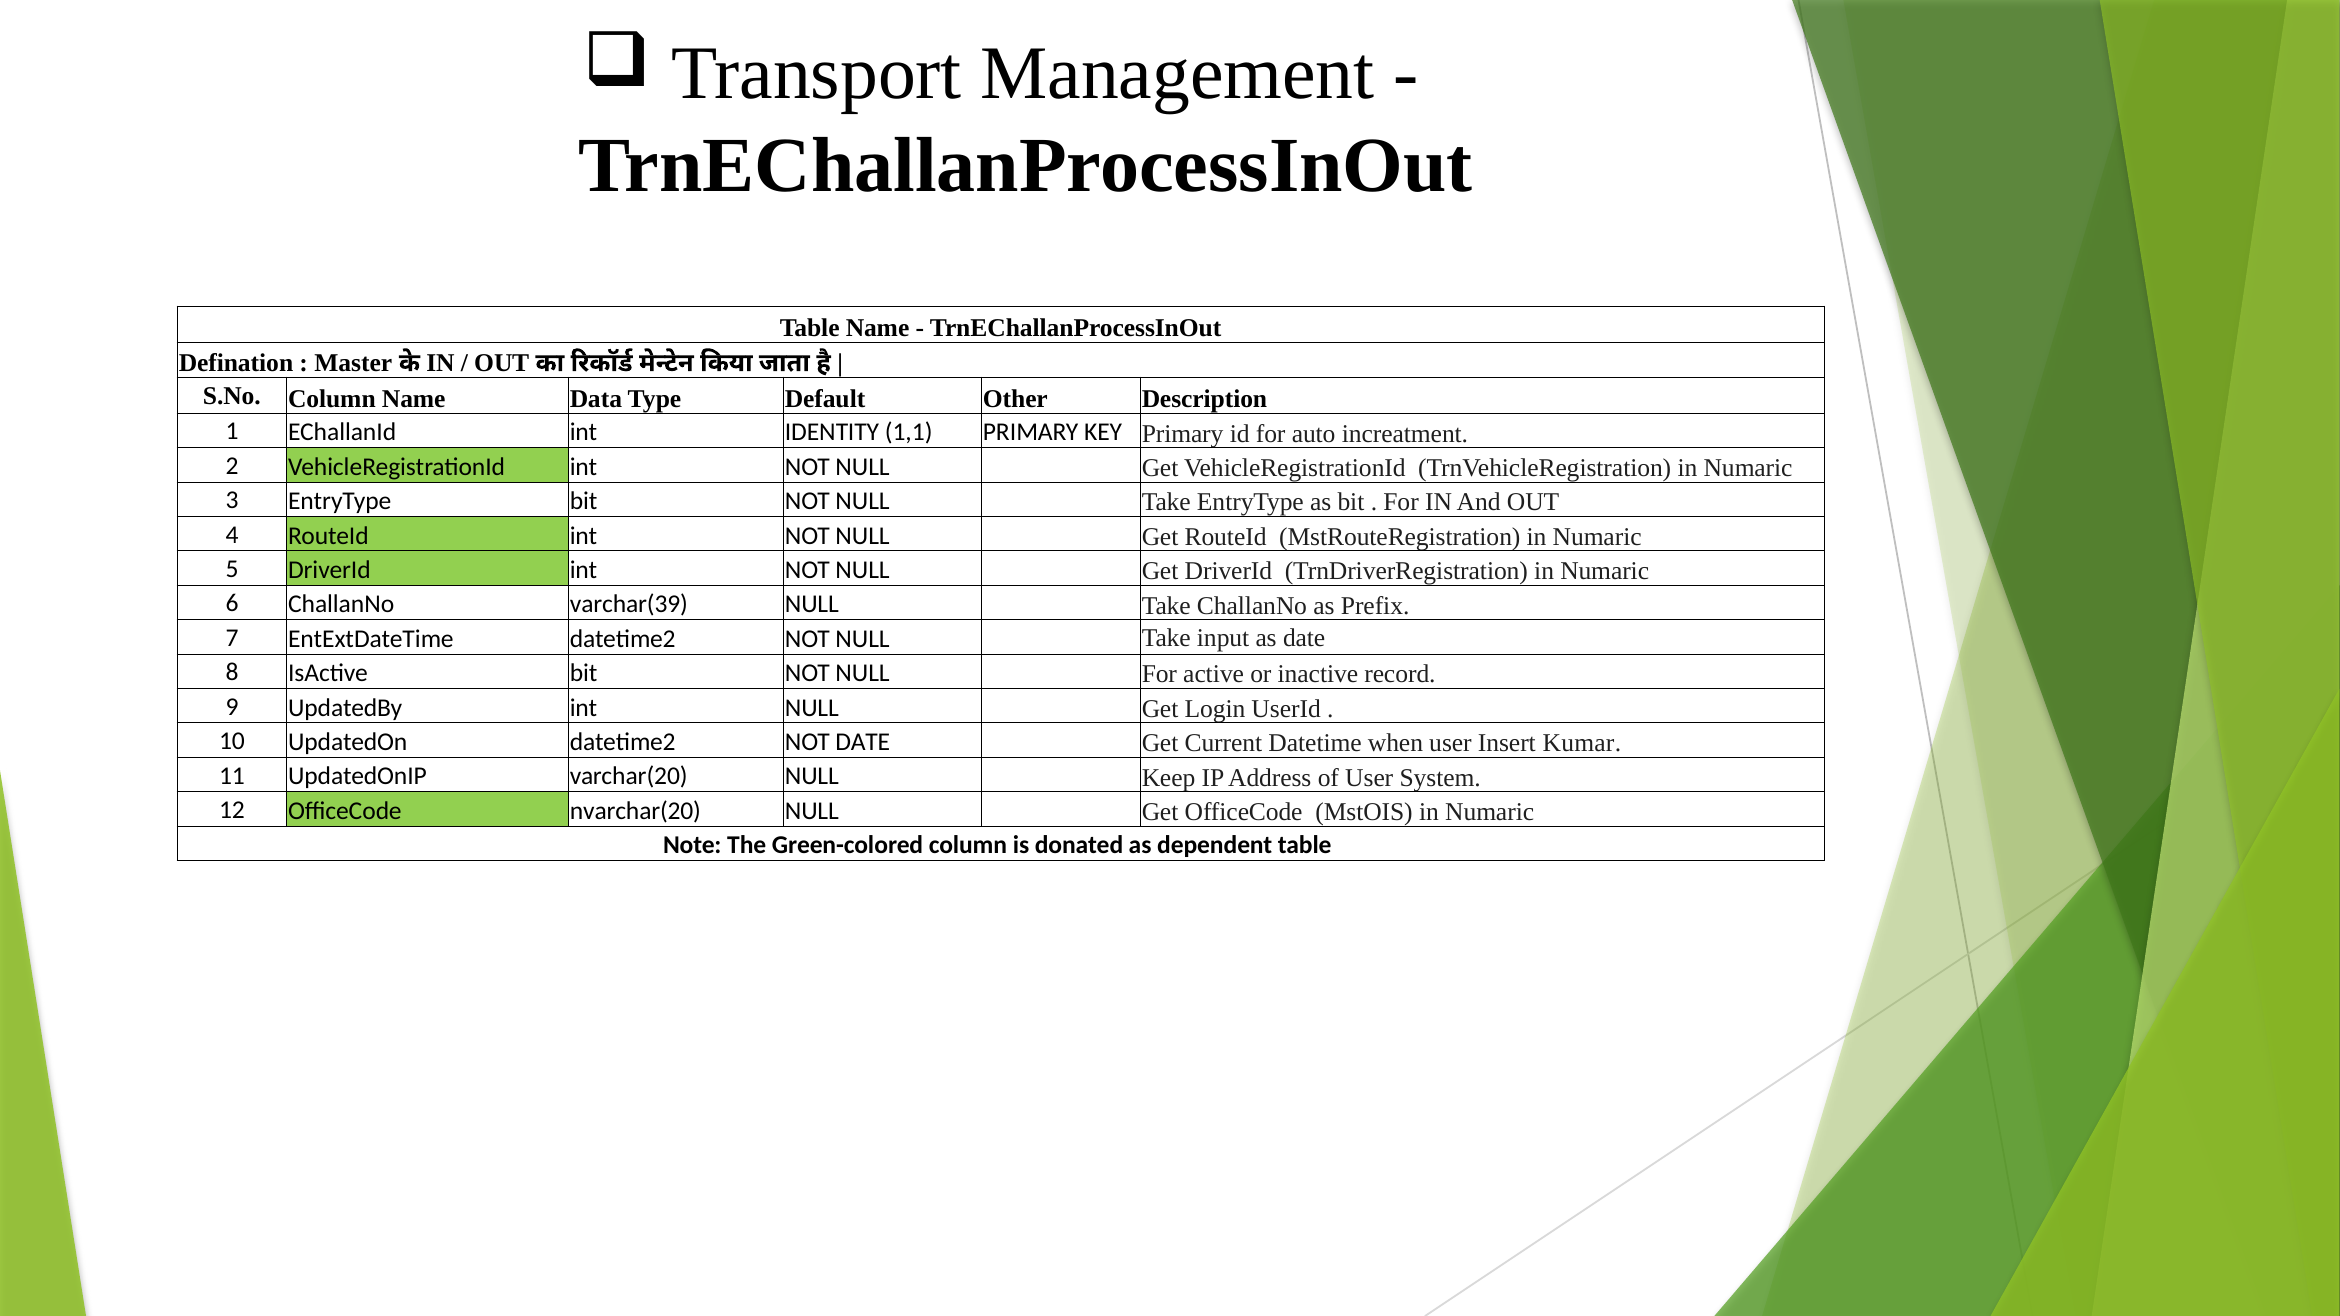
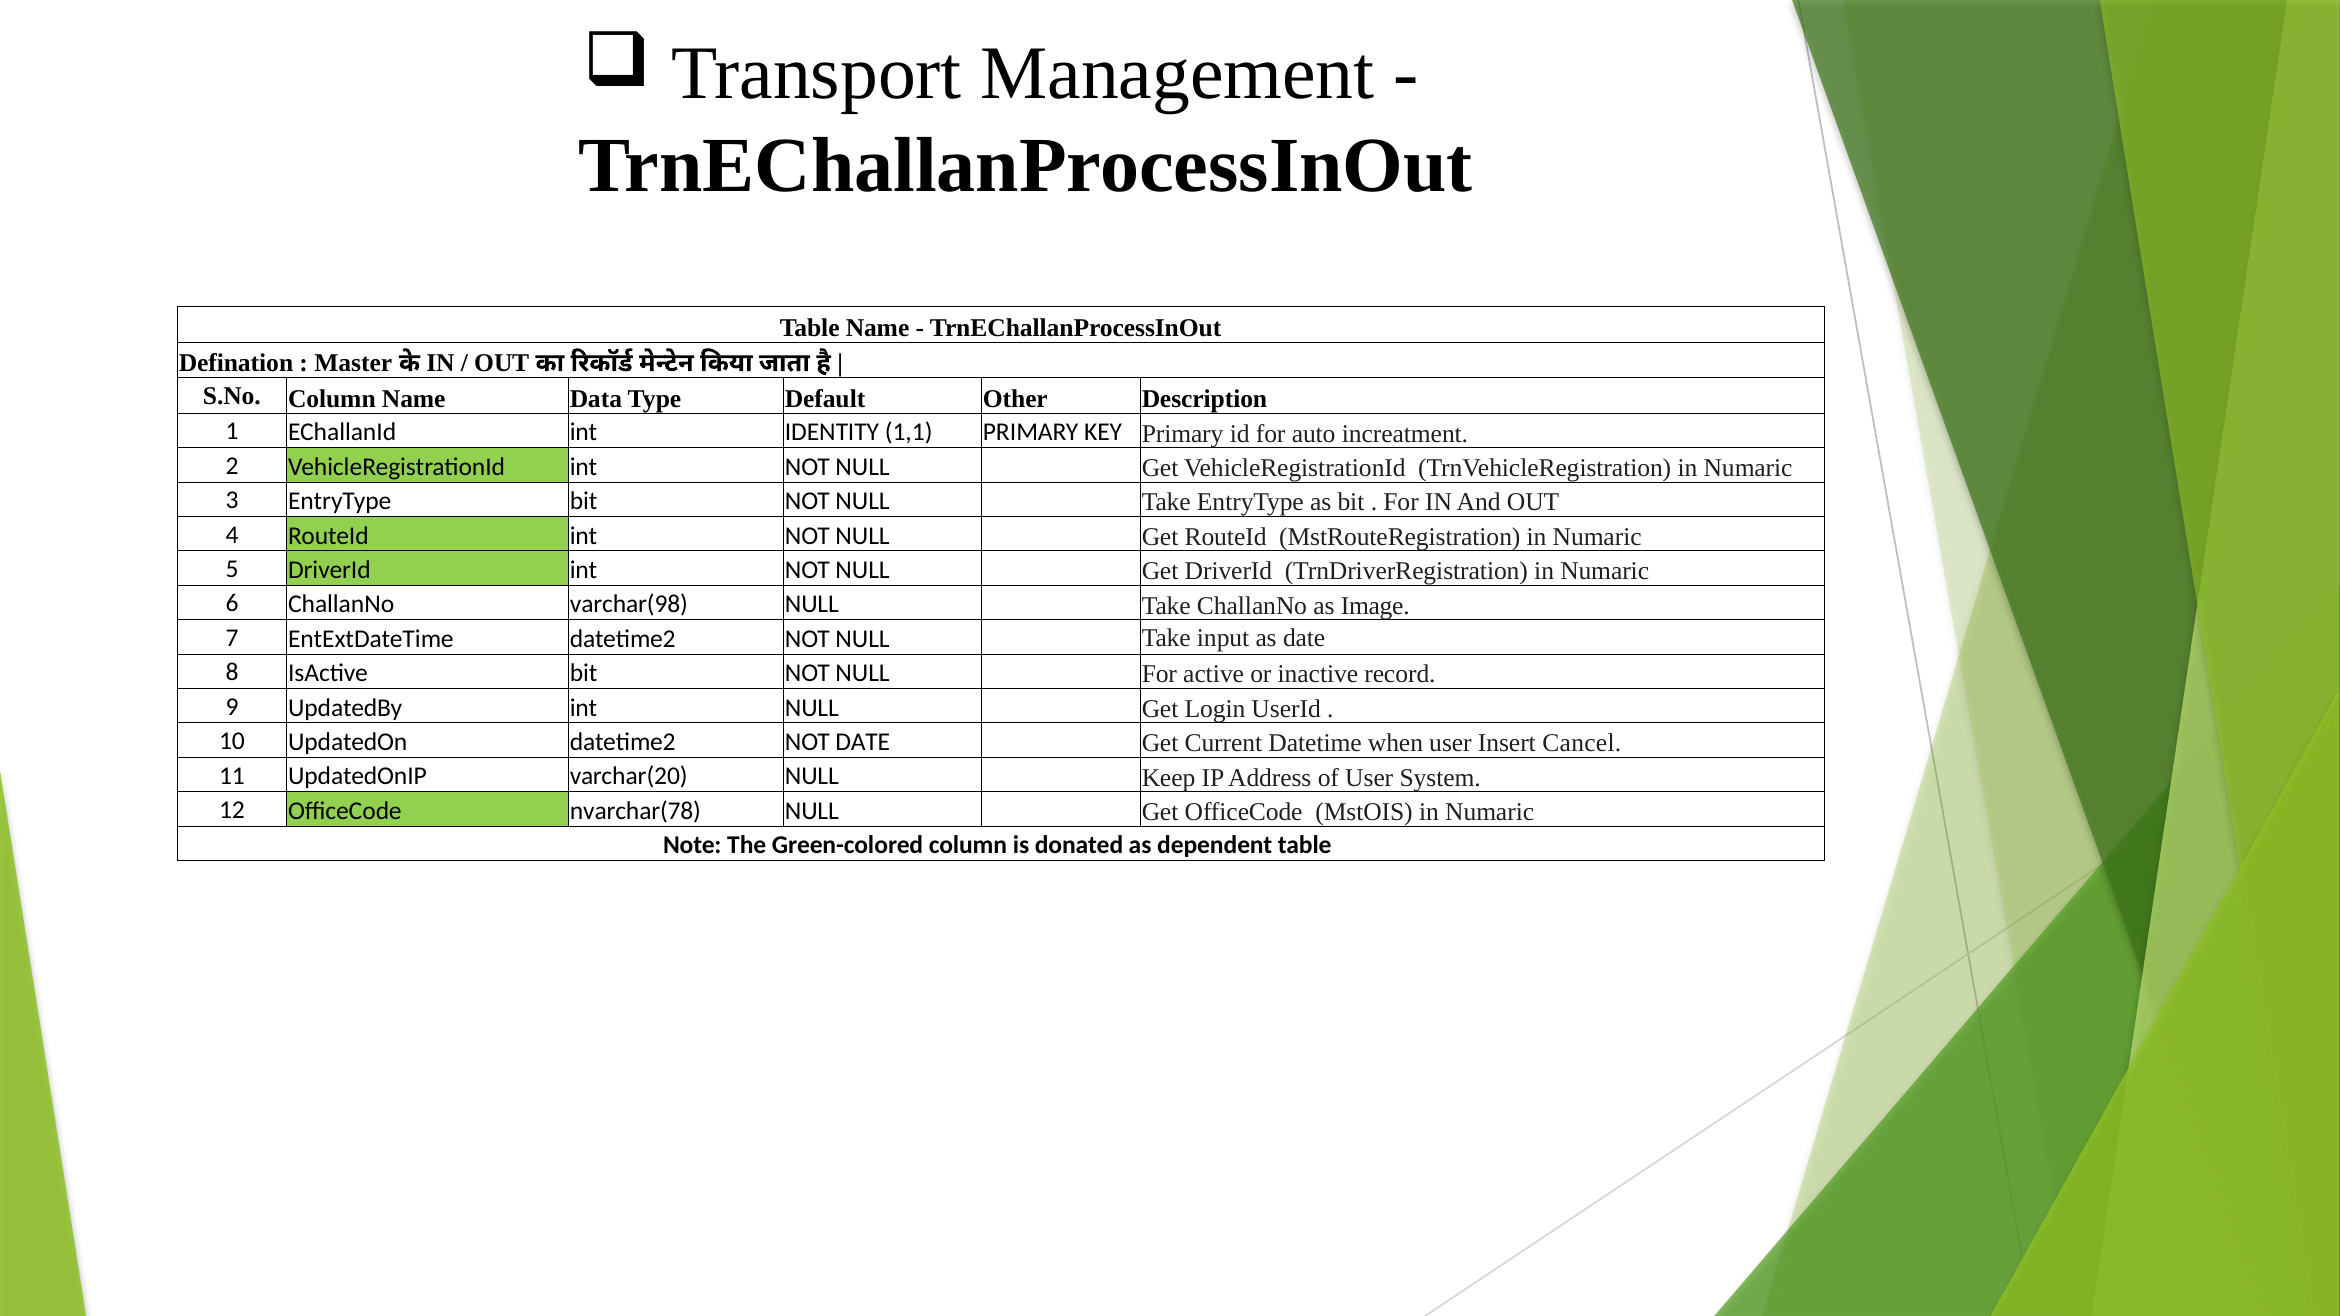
varchar(39: varchar(39 -> varchar(98 (629, 605)
Prefix: Prefix -> Image (1375, 606)
Kumar: Kumar -> Cancel (1582, 743)
nvarchar(20: nvarchar(20 -> nvarchar(78 (635, 811)
